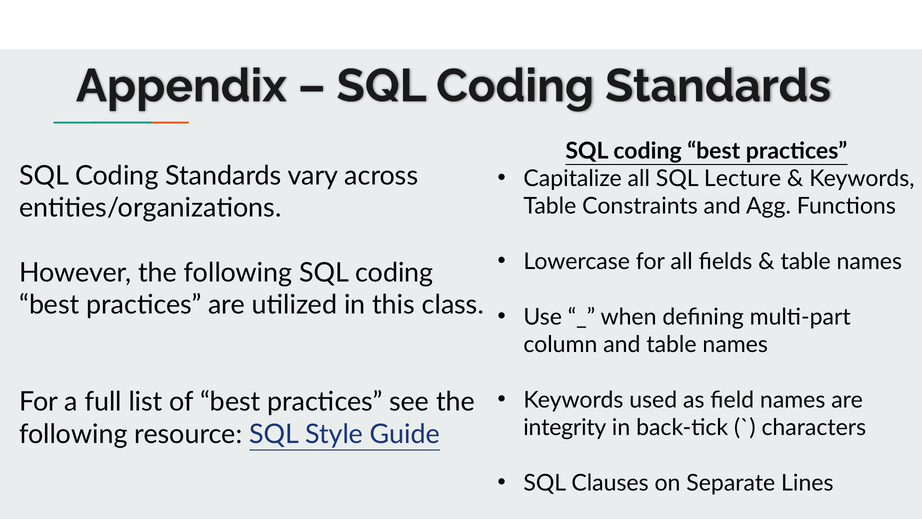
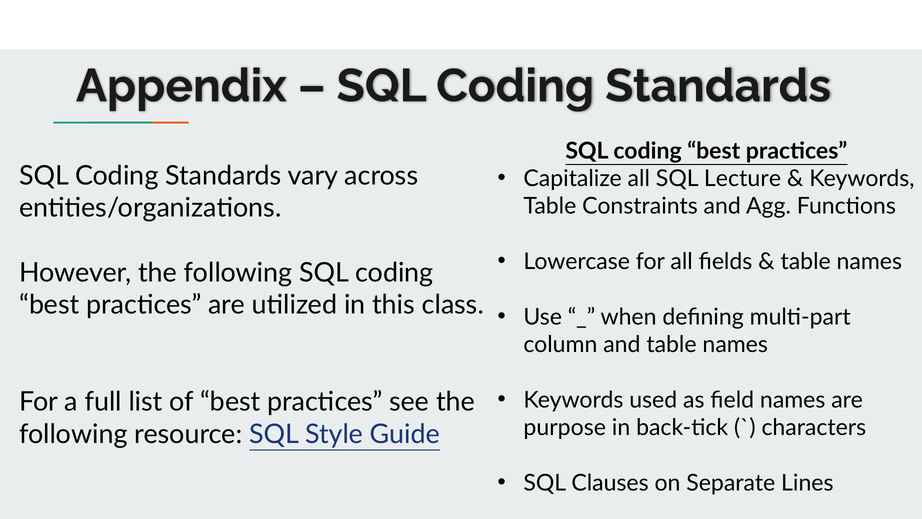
integrity: integrity -> purpose (565, 427)
